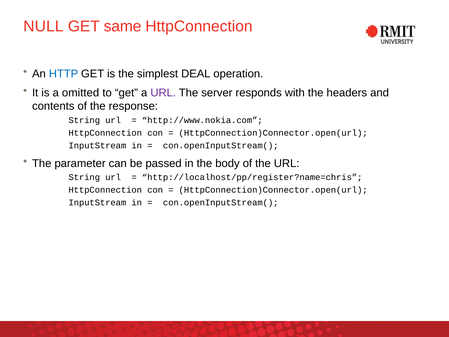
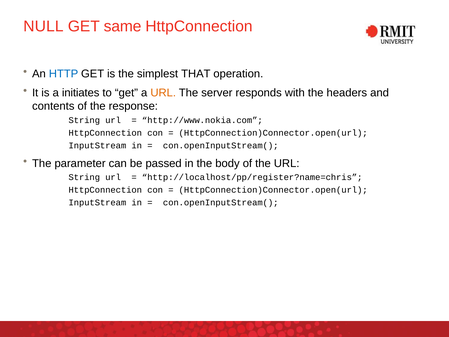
DEAL: DEAL -> THAT (196, 74)
omitted: omitted -> initiates (81, 93)
URL colour: purple -> orange (163, 93)
